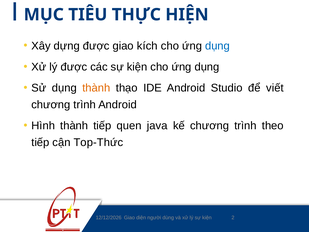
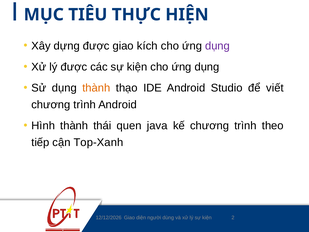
dụng colour: blue -> purple (217, 46)
thành tiếp: tiếp -> thái (102, 126)
Top-Thức: Top-Thức -> Top-Xanh (98, 142)
